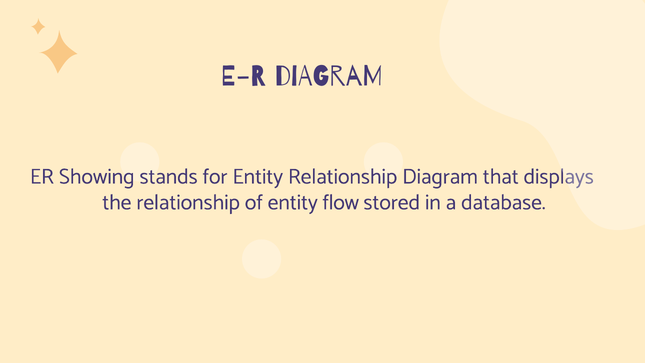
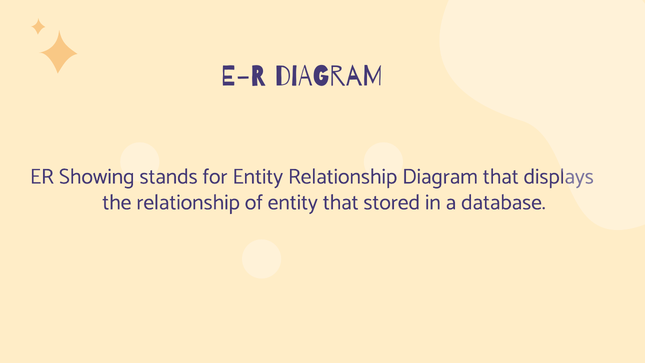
entity flow: flow -> that (341, 202)
